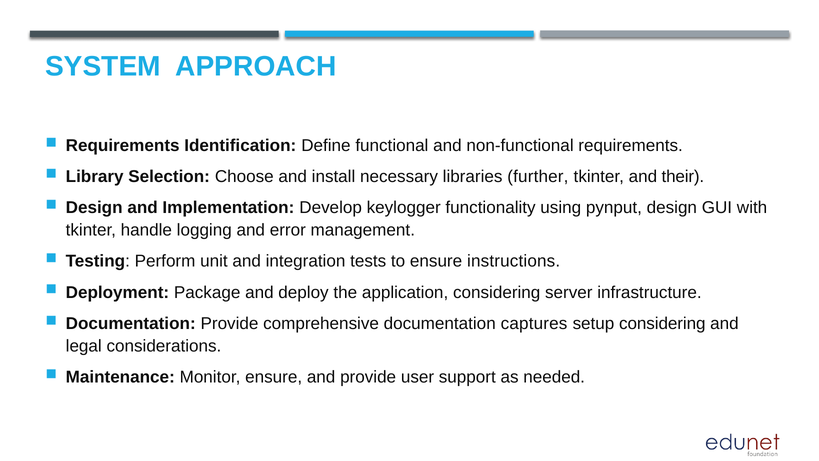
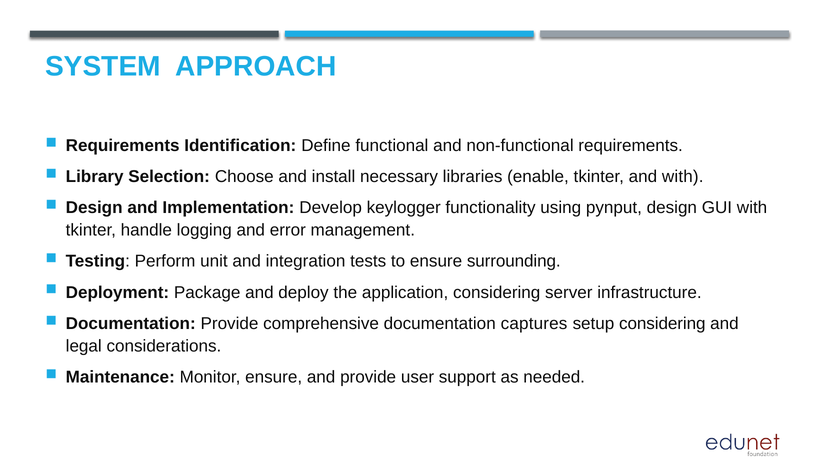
further: further -> enable (538, 176)
and their: their -> with (683, 176)
instructions: instructions -> surrounding (514, 261)
